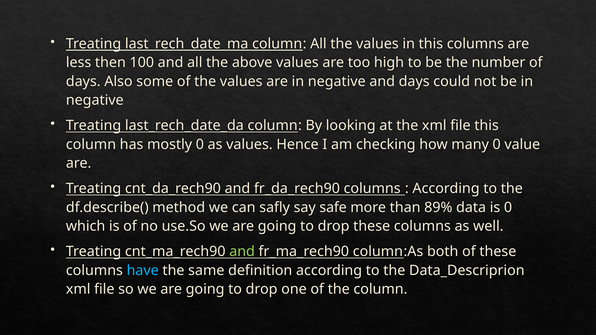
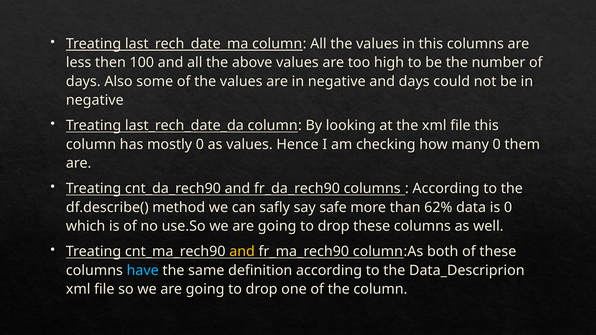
value: value -> them (522, 144)
89%: 89% -> 62% (438, 208)
and colour: light green -> yellow (242, 252)
